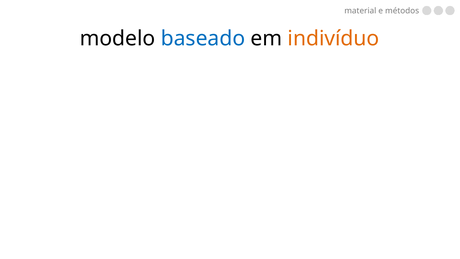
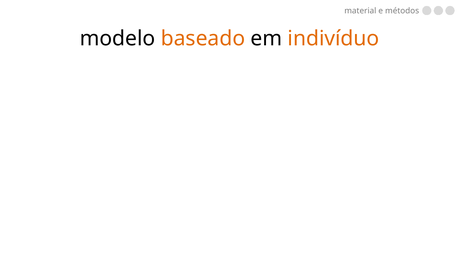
baseado colour: blue -> orange (203, 39)
